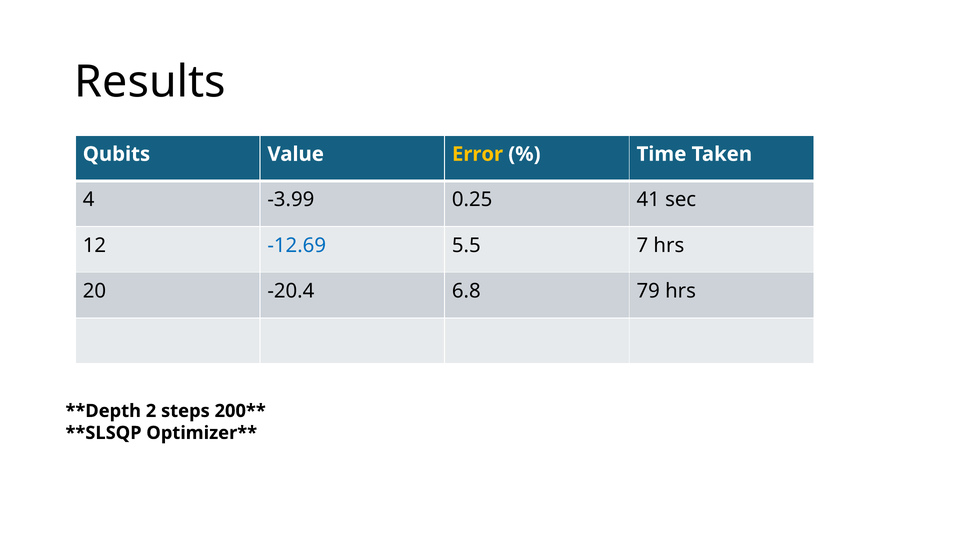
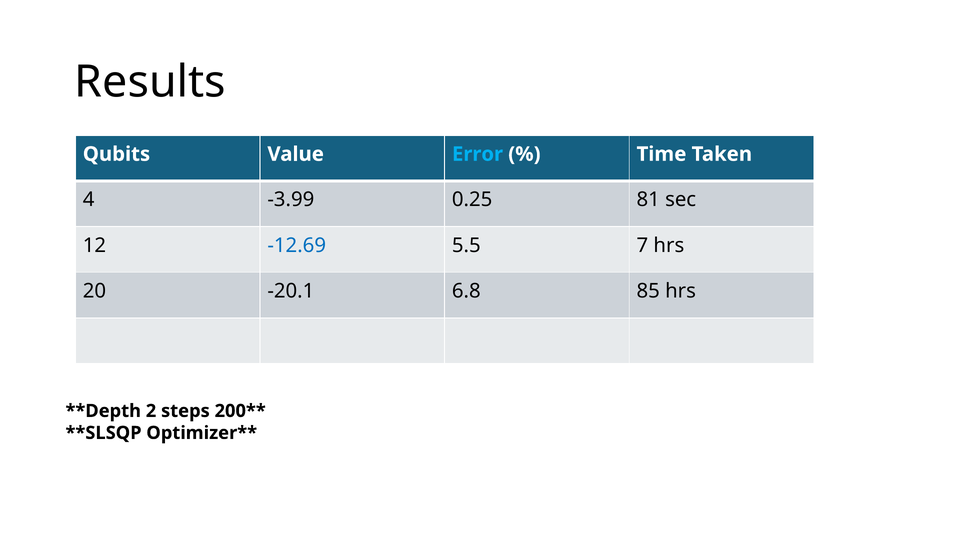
Error colour: yellow -> light blue (478, 154)
41: 41 -> 81 (648, 200)
-20.4: -20.4 -> -20.1 (291, 291)
79: 79 -> 85 (648, 291)
